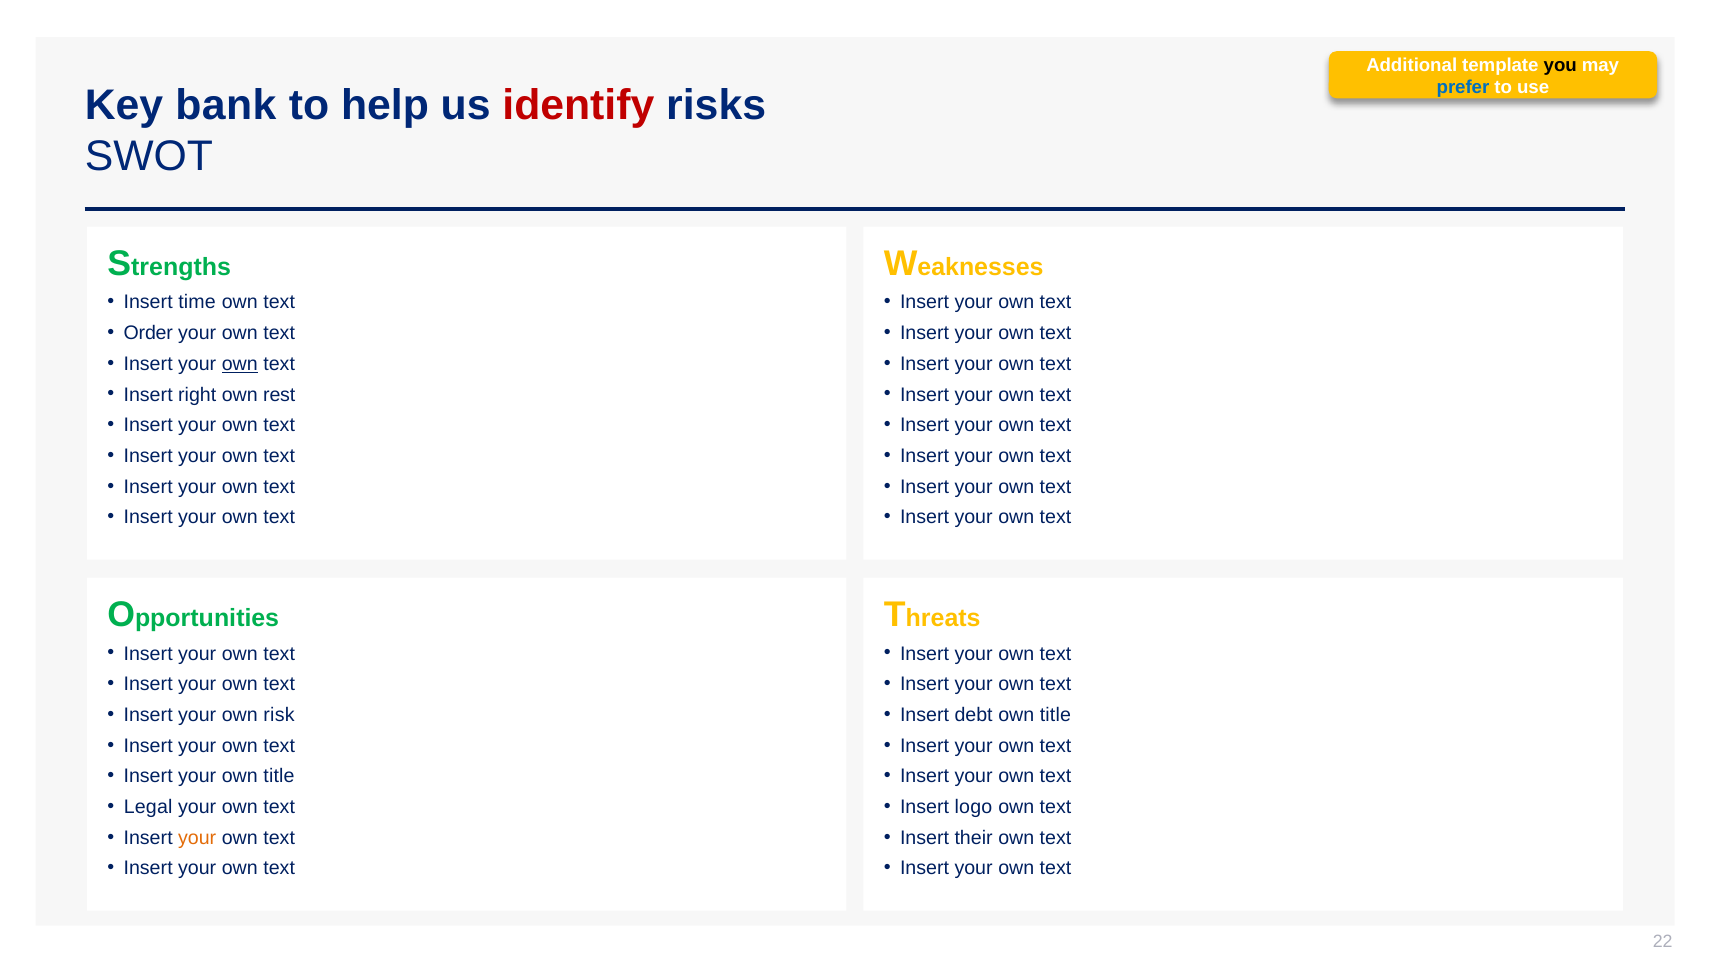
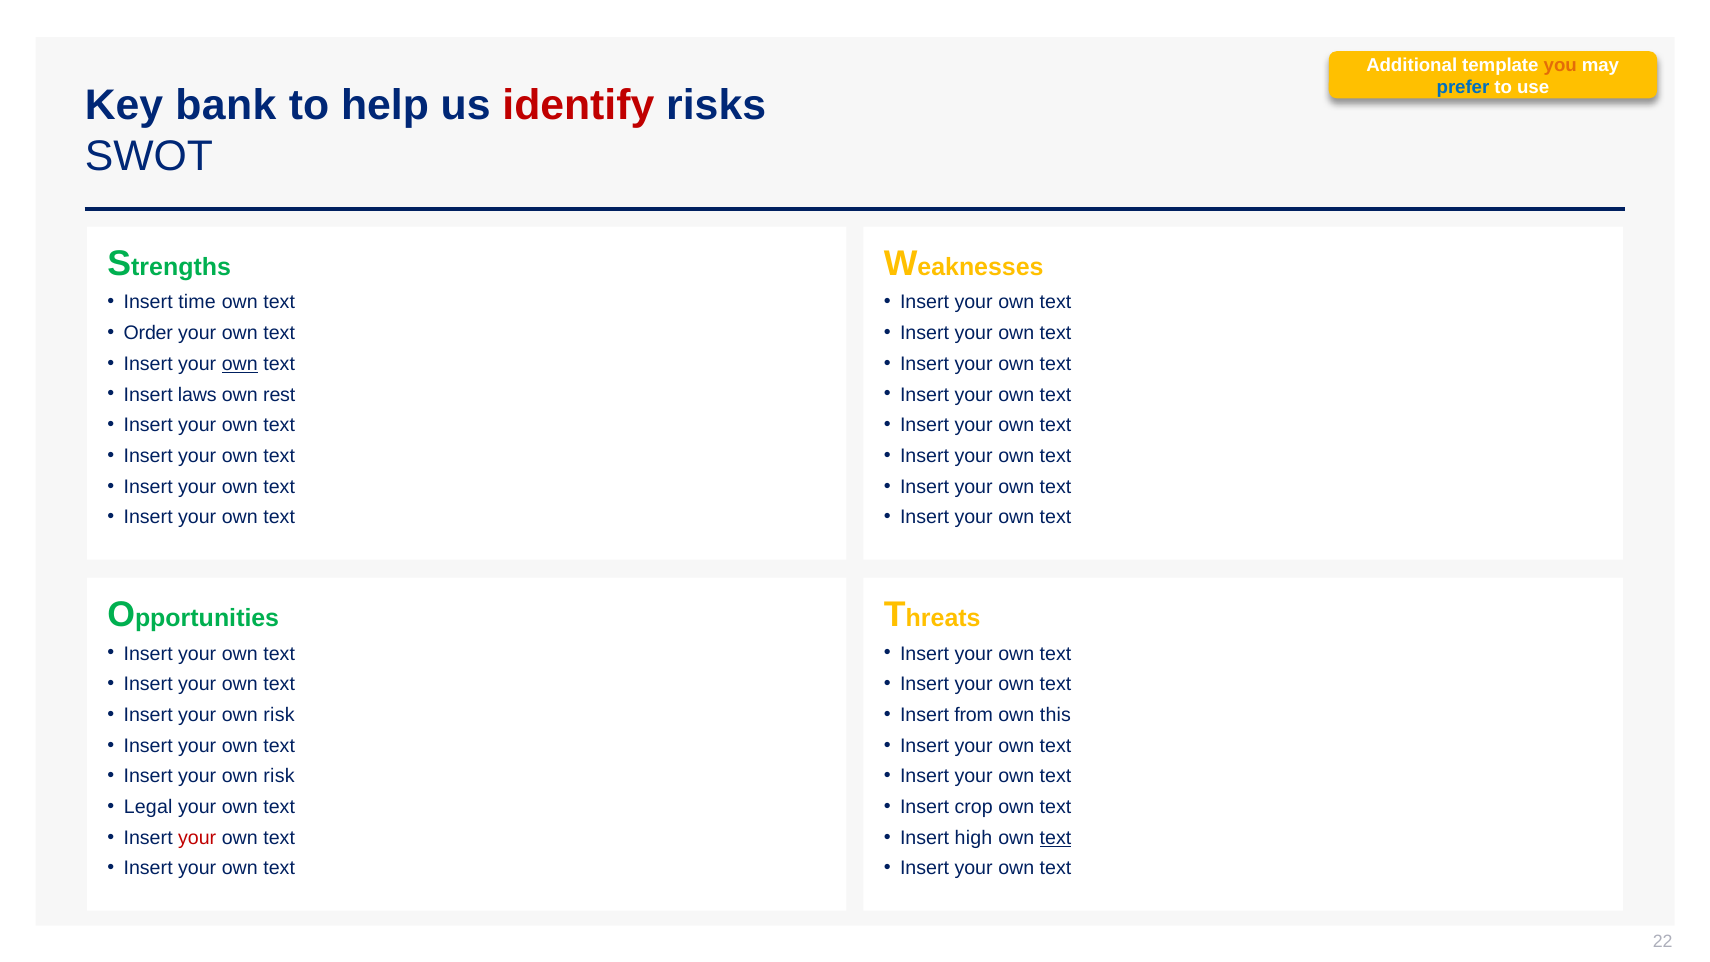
you colour: black -> orange (1560, 65)
right: right -> laws (197, 394)
debt: debt -> from (974, 715)
title: title -> this (1055, 715)
title: title -> risk (279, 776)
logo: logo -> crop (974, 807)
your colour: orange -> red (197, 838)
their: their -> high (974, 838)
text underline: none -> present (1056, 838)
